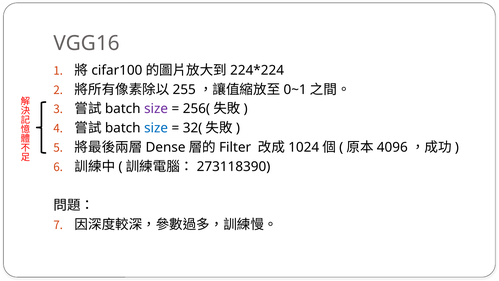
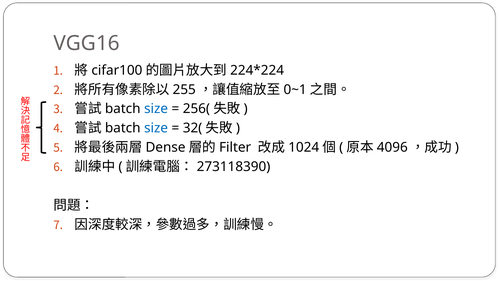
size colour: purple -> blue (156, 109)
